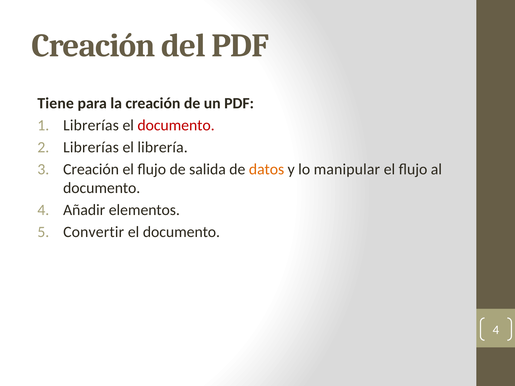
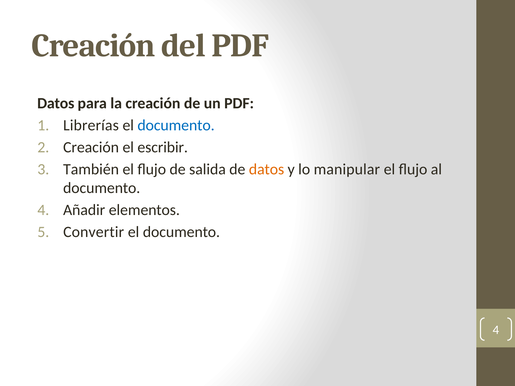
Tiene: Tiene -> Datos (56, 103)
documento colour: red -> blue (176, 125)
Librerías: Librerías -> Creación (91, 147)
librería: librería -> escribir (163, 147)
Creación: Creación -> También (91, 169)
